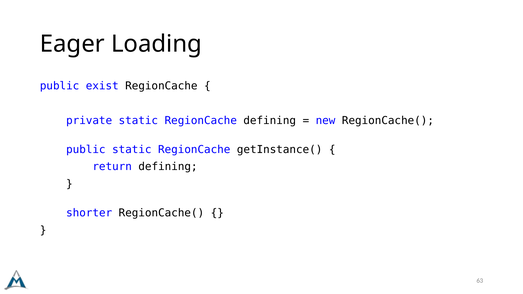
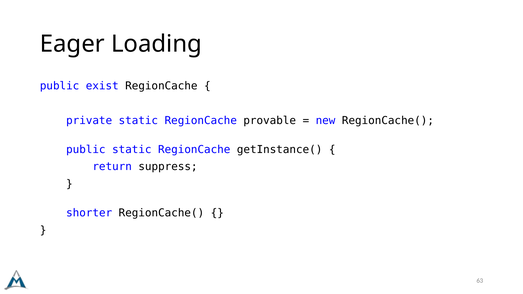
RegionCache defining: defining -> provable (270, 121)
return defining: defining -> suppress (168, 167)
